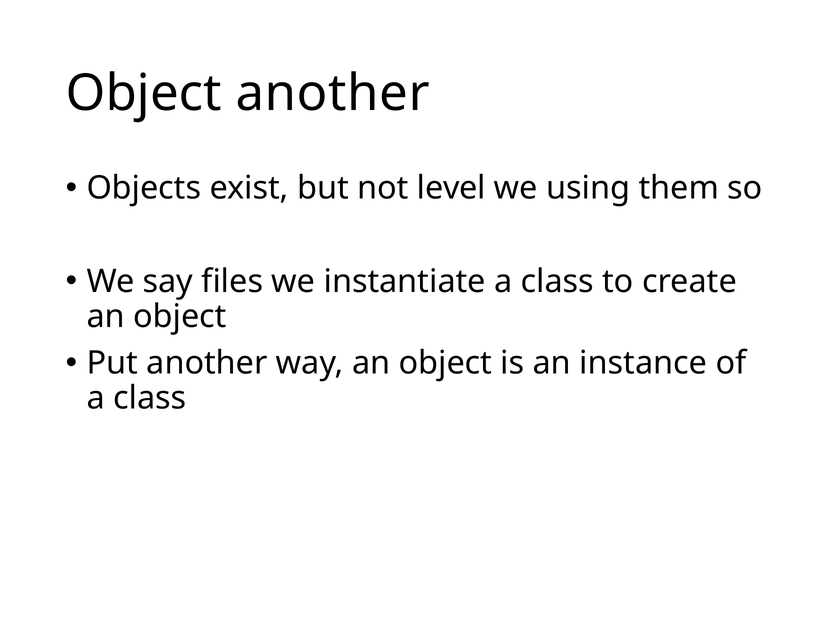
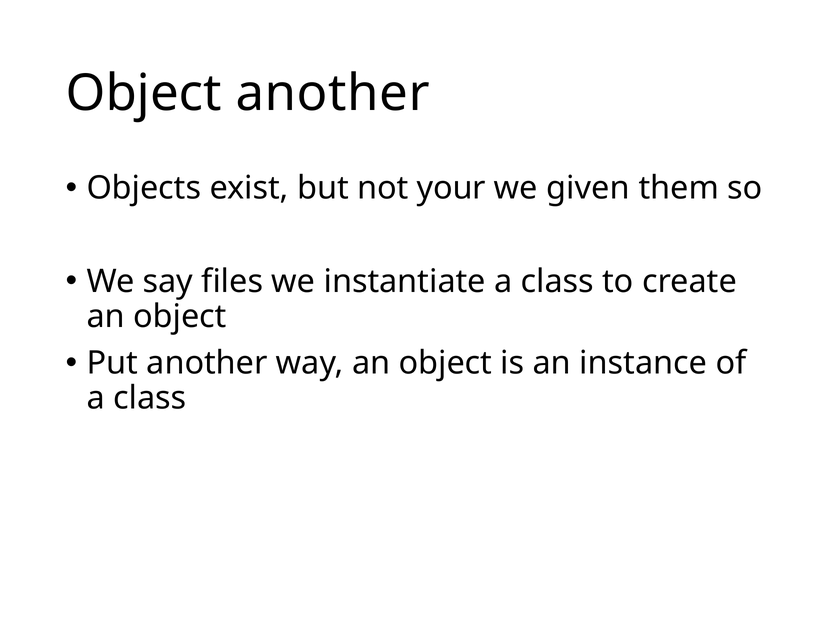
level: level -> your (451, 188)
using: using -> given (588, 188)
